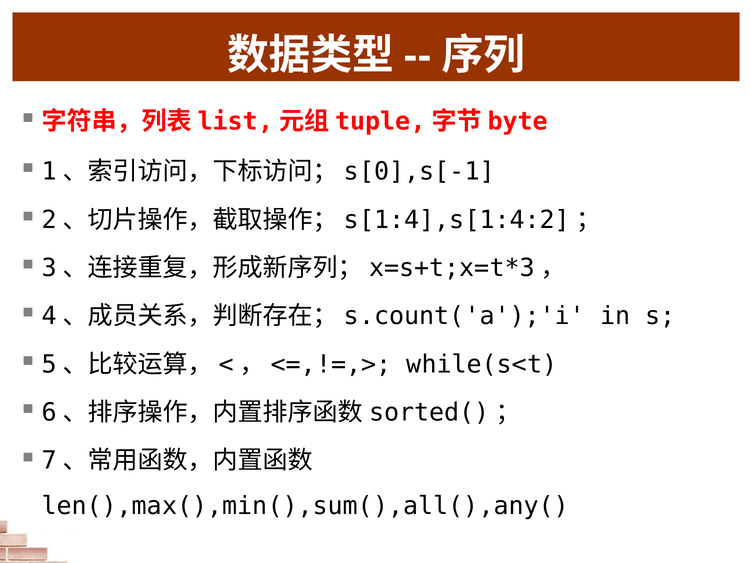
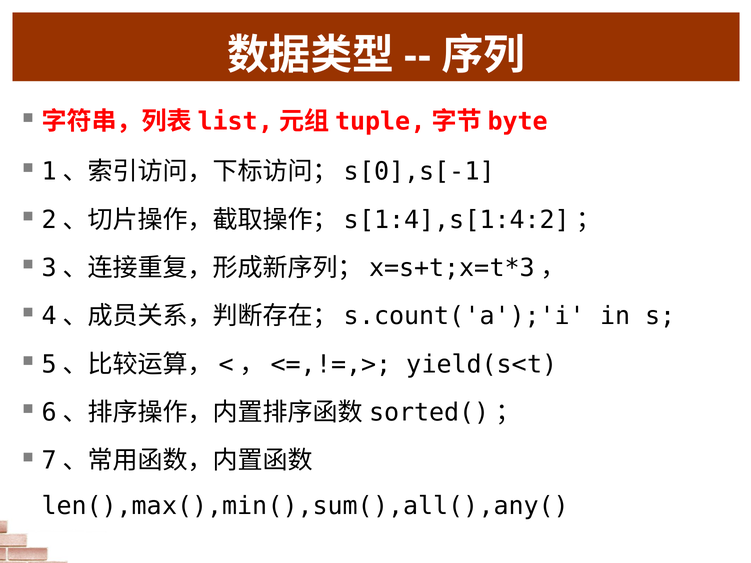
while(s<t: while(s<t -> yield(s<t (482, 365)
